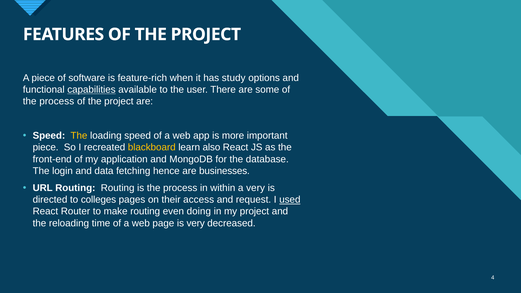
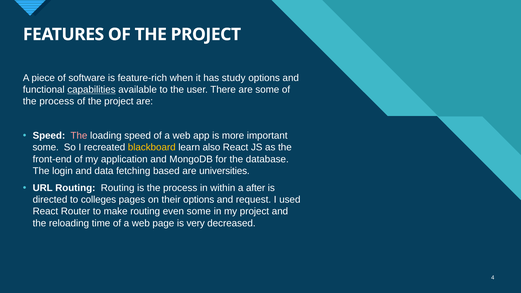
The colour: yellow -> pink (79, 136)
piece: piece -> some (46, 147)
hence: hence -> based (166, 171)
businesses: businesses -> universities (224, 171)
a very: very -> after (256, 188)
their access: access -> options (199, 200)
used underline: present -> none (290, 200)
even doing: doing -> some (199, 211)
